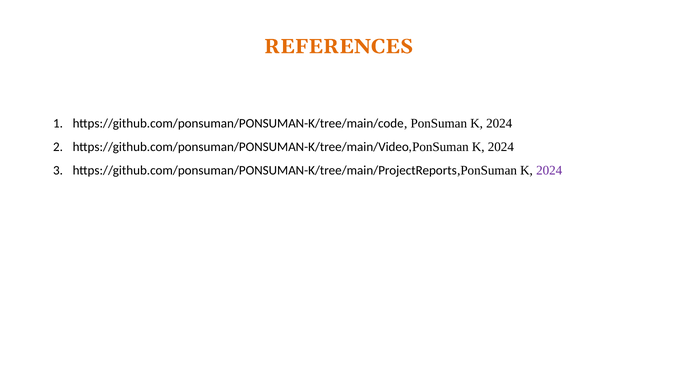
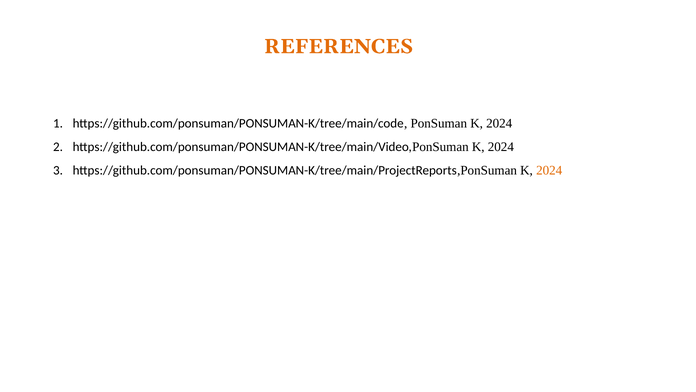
2024 colour: purple -> orange (549, 170)
